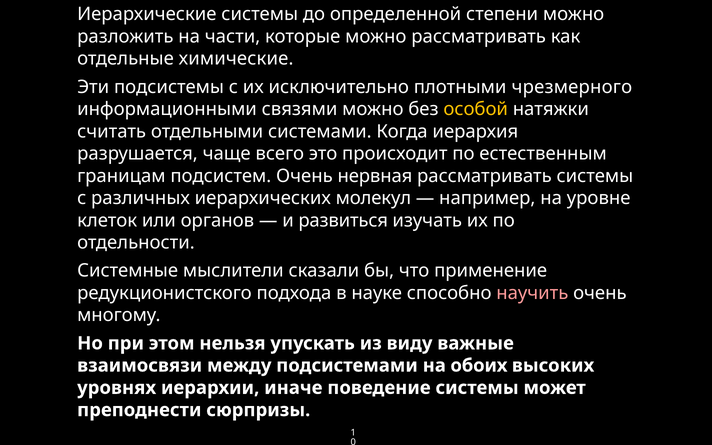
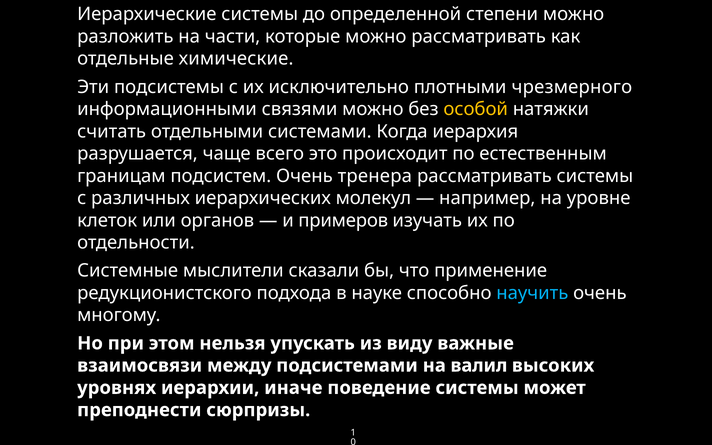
нервная: нервная -> тренера (375, 176)
развиться: развиться -> примеров (343, 220)
научить colour: pink -> light blue (532, 293)
обоих: обоих -> валил (479, 366)
